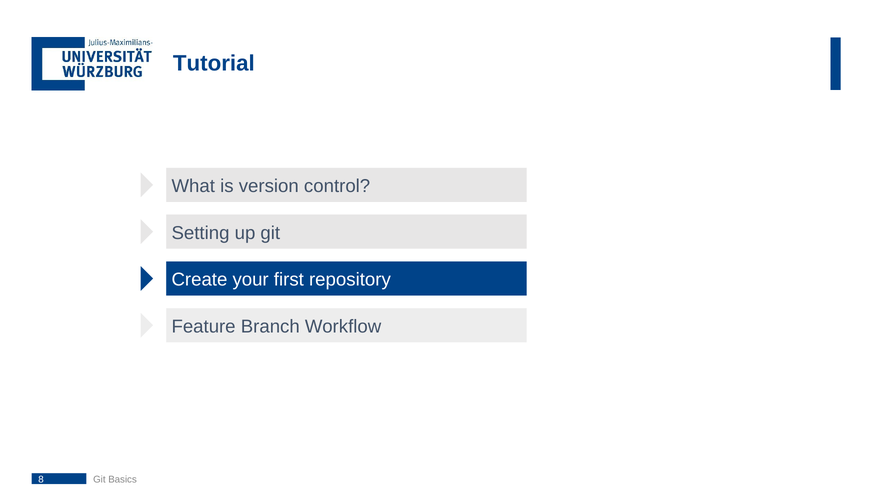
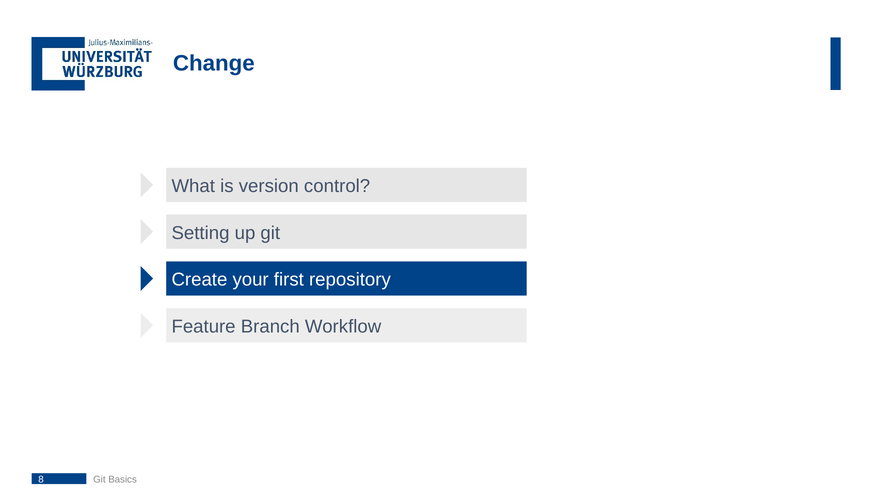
Tutorial: Tutorial -> Change (214, 64)
